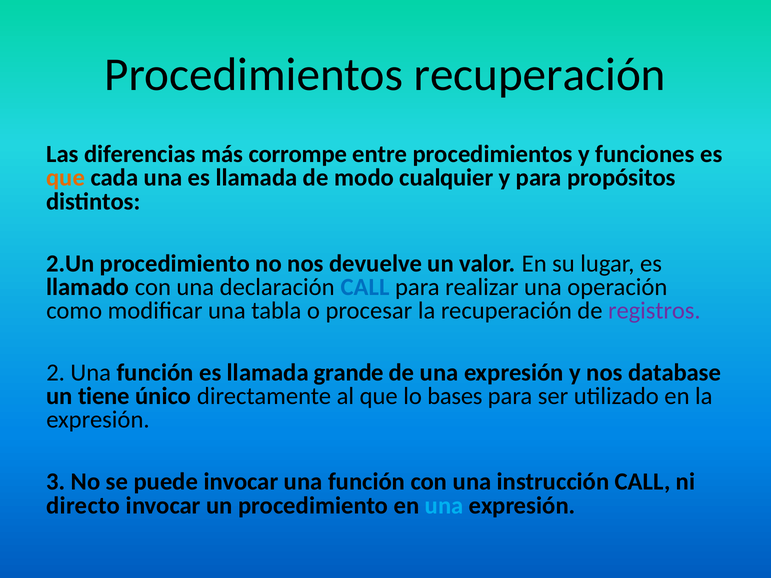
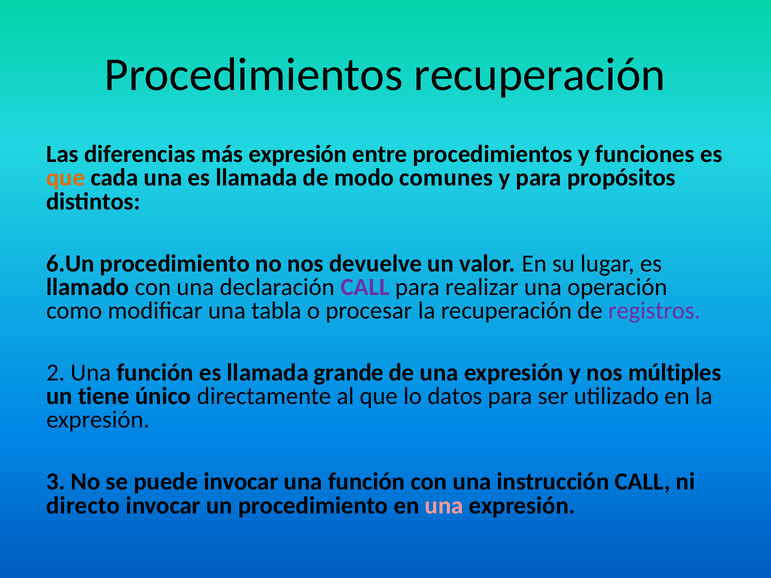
más corrompe: corrompe -> expresión (298, 154)
cualquier: cualquier -> comunes (446, 178)
2.Un: 2.Un -> 6.Un (70, 264)
CALL colour: blue -> purple (365, 287)
database: database -> múltiples (675, 373)
bases: bases -> datos (455, 396)
una colour: light blue -> pink (444, 506)
